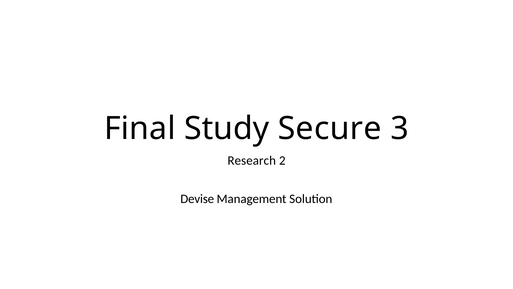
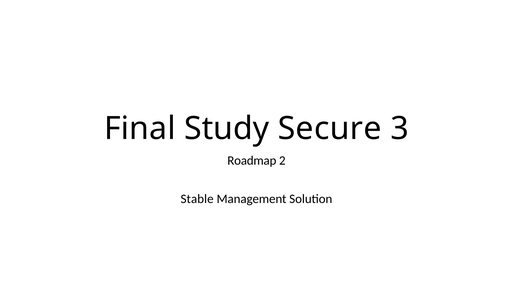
Research: Research -> Roadmap (252, 160)
Devise: Devise -> Stable (197, 199)
